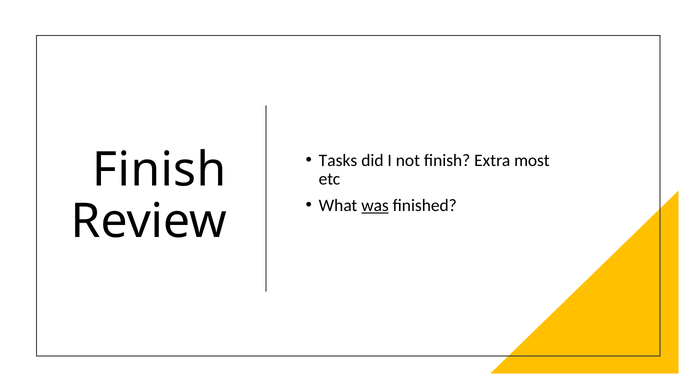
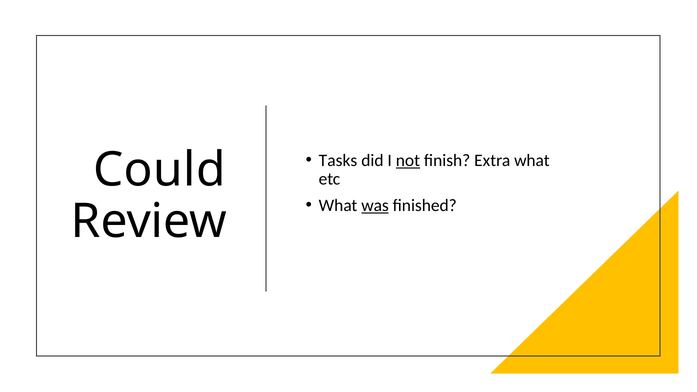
not underline: none -> present (408, 160)
Extra most: most -> what (532, 160)
Finish: Finish -> Could (159, 170)
